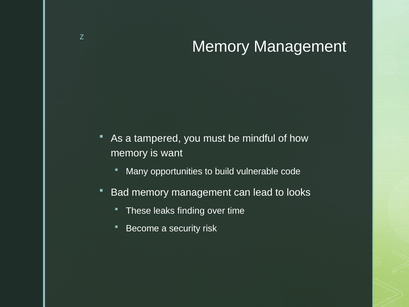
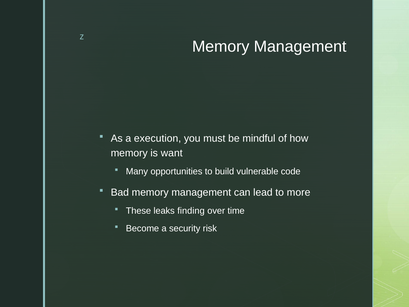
tampered: tampered -> execution (158, 138)
looks: looks -> more (299, 192)
